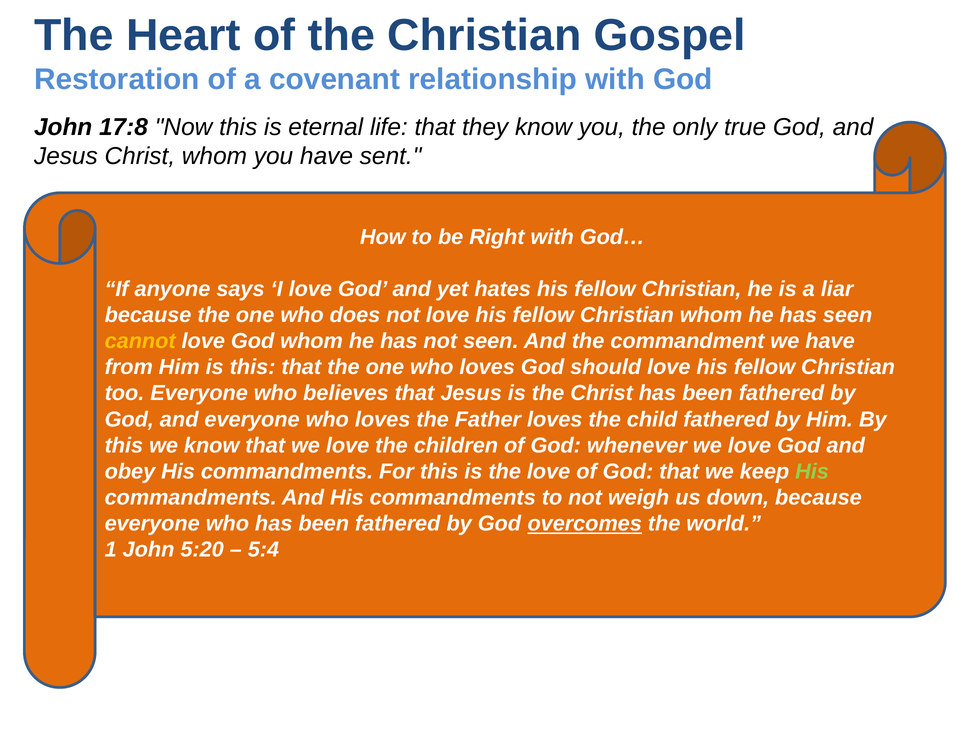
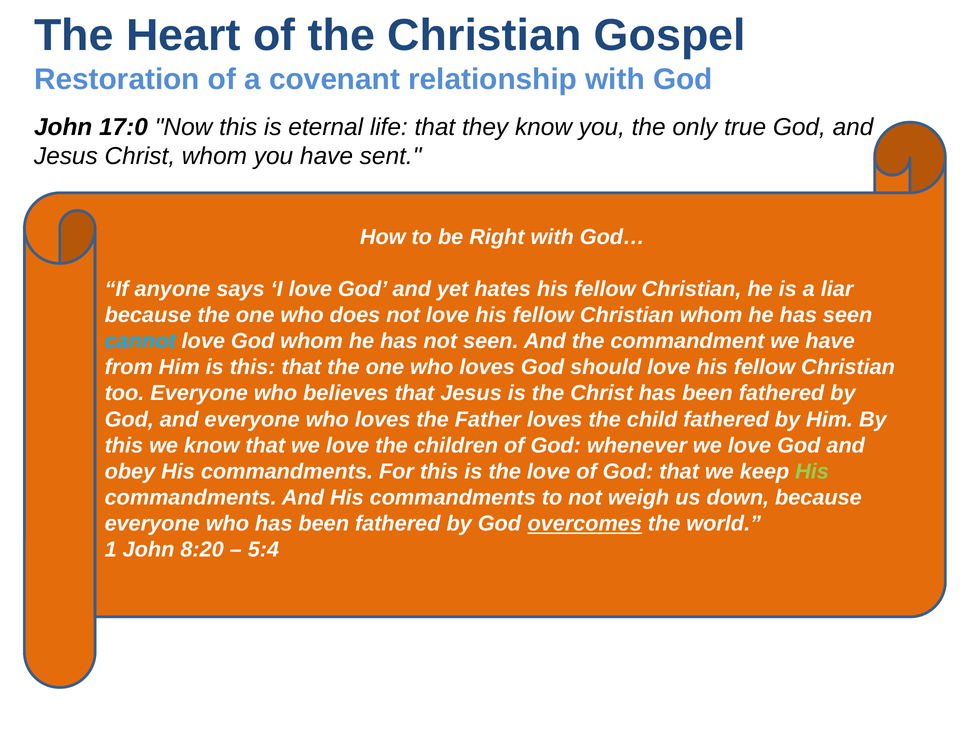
17:8: 17:8 -> 17:0 (123, 127)
cannot colour: yellow -> light blue (140, 341)
5:20: 5:20 -> 8:20 (202, 550)
